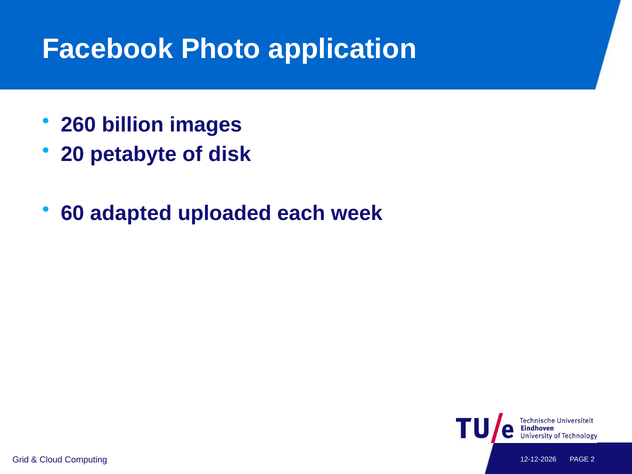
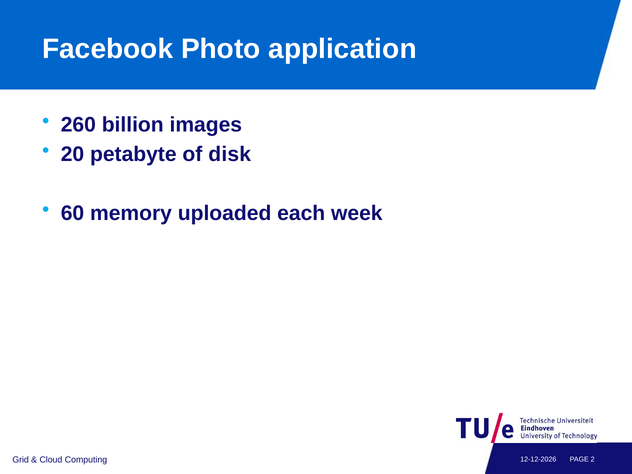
adapted: adapted -> memory (131, 213)
